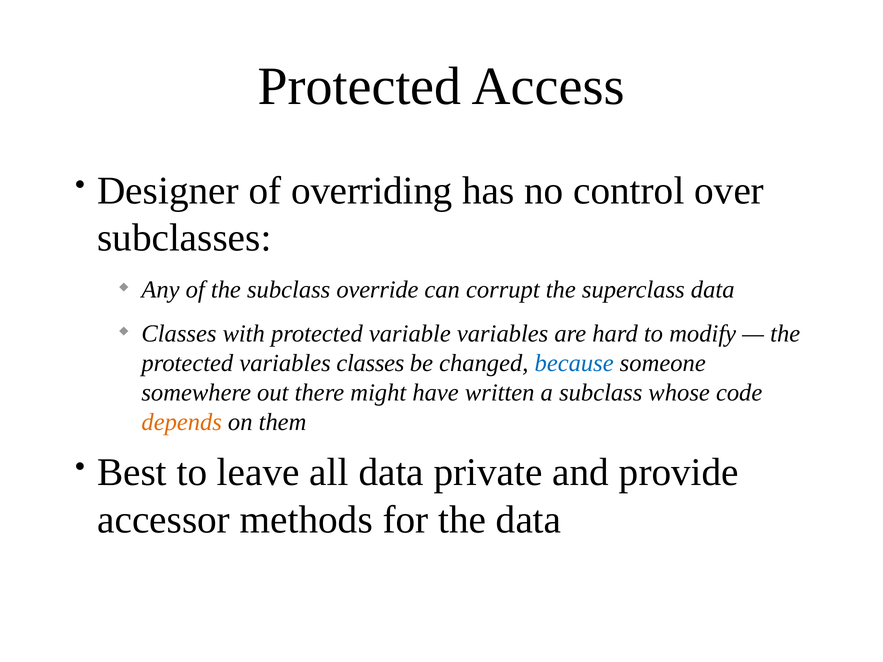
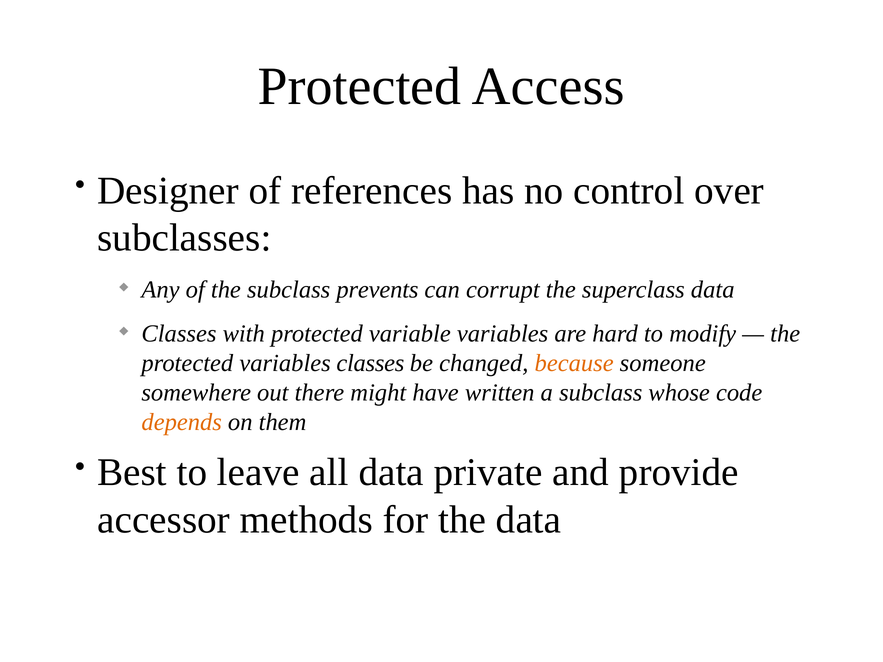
overriding: overriding -> references (372, 191)
override: override -> prevents (377, 290)
because colour: blue -> orange (574, 363)
